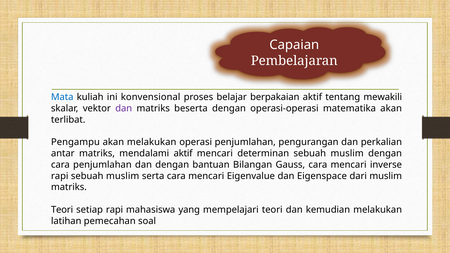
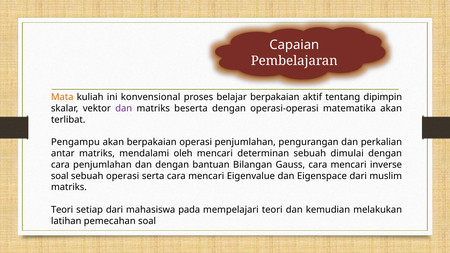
Mata colour: blue -> orange (62, 97)
mewakili: mewakili -> dipimpin (383, 97)
akan melakukan: melakukan -> berpakaian (152, 142)
mendalami aktif: aktif -> oleh (183, 154)
determinan sebuah muslim: muslim -> dimulai (347, 154)
rapi: rapi -> soal (60, 176)
muslim: muslim -> operasi (123, 176)
setiap rapi: rapi -> dari (115, 210)
yang: yang -> pada (189, 210)
